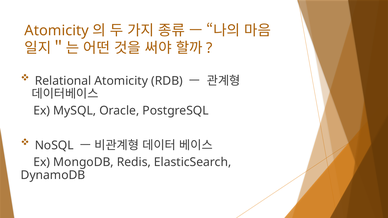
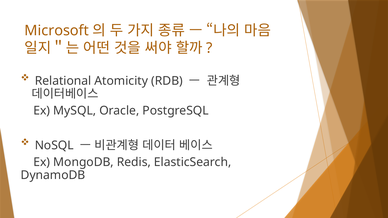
Atomicity: Atomicity -> Microsoft (57, 31)
